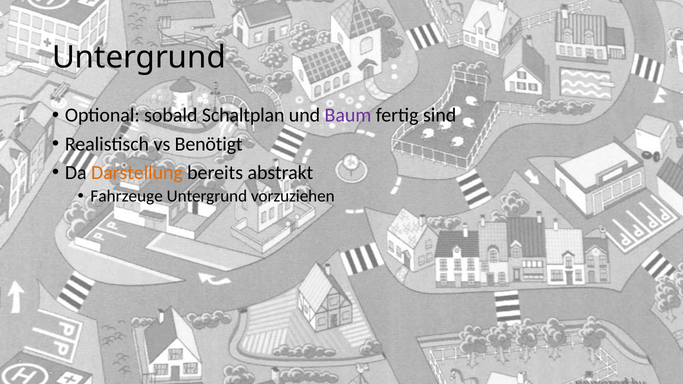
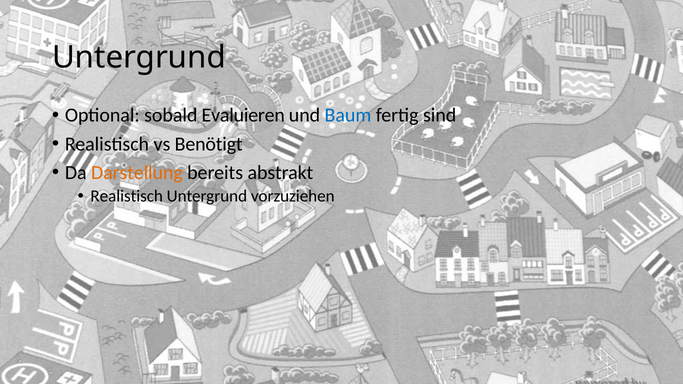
Schaltplan: Schaltplan -> Evaluieren (243, 115)
Baum colour: purple -> blue (348, 115)
Fahrzeuge: Fahrzeuge -> Realistisch (127, 196)
